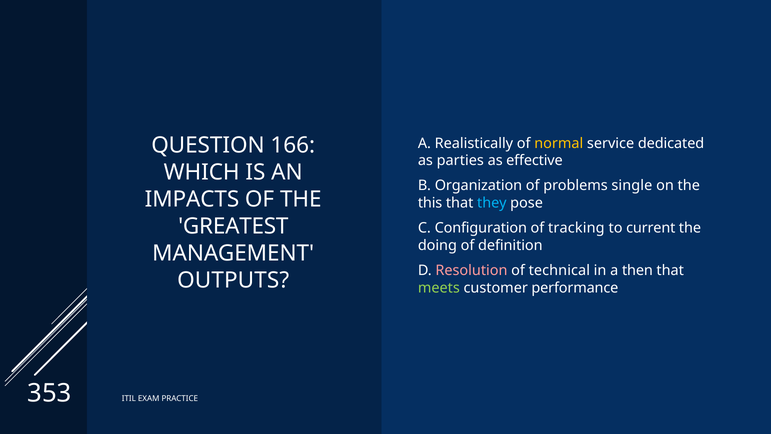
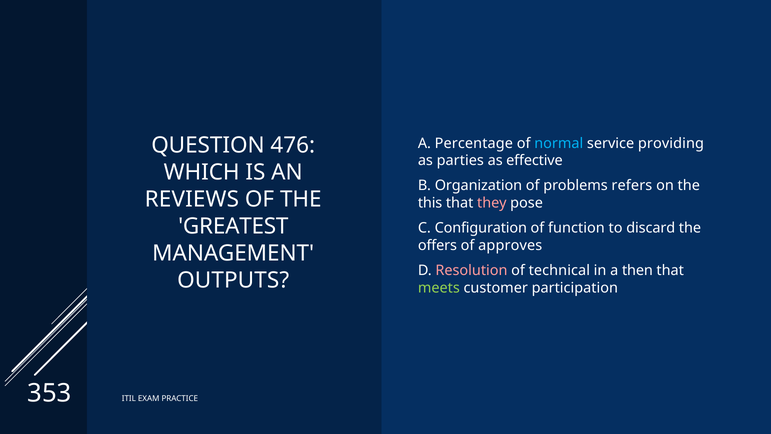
Realistically: Realistically -> Percentage (474, 143)
normal colour: yellow -> light blue (559, 143)
dedicated: dedicated -> providing (671, 143)
166: 166 -> 476 (293, 145)
single: single -> refers (632, 186)
IMPACTS: IMPACTS -> REVIEWS (192, 199)
they colour: light blue -> pink (492, 203)
tracking: tracking -> function (576, 228)
current: current -> discard (651, 228)
doing: doing -> offers (437, 245)
definition: definition -> approves (510, 245)
performance: performance -> participation (575, 288)
